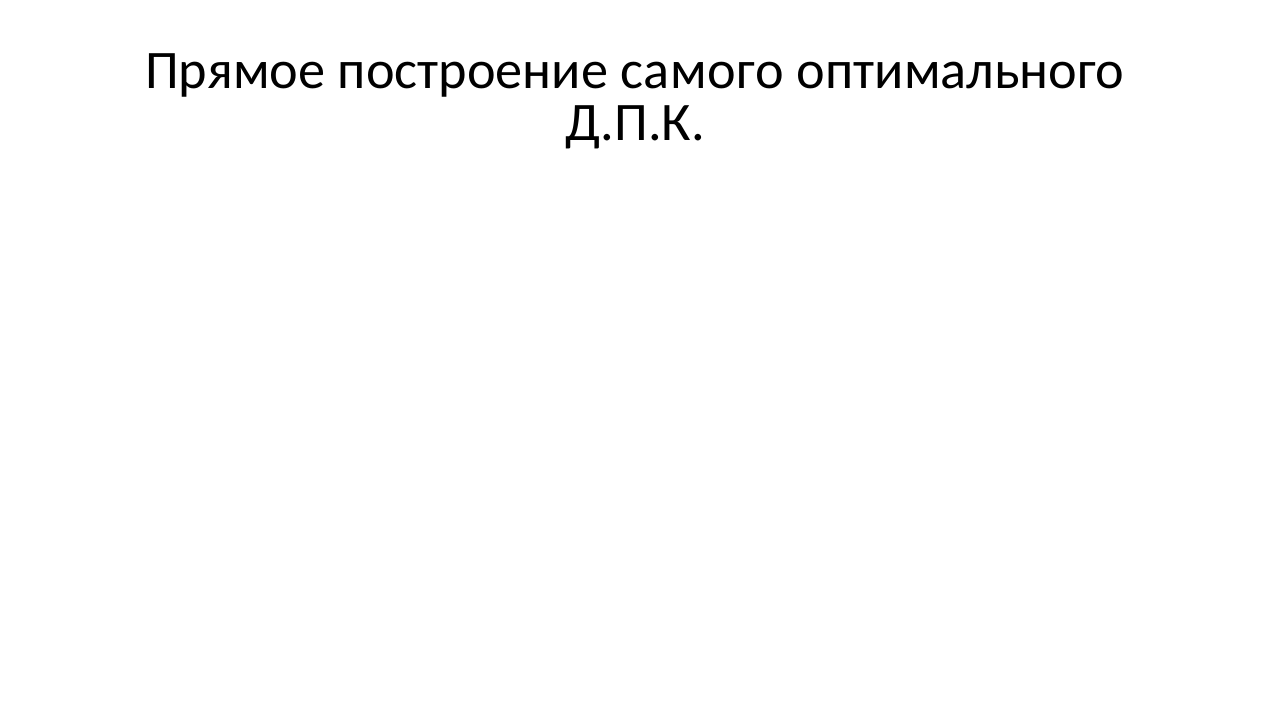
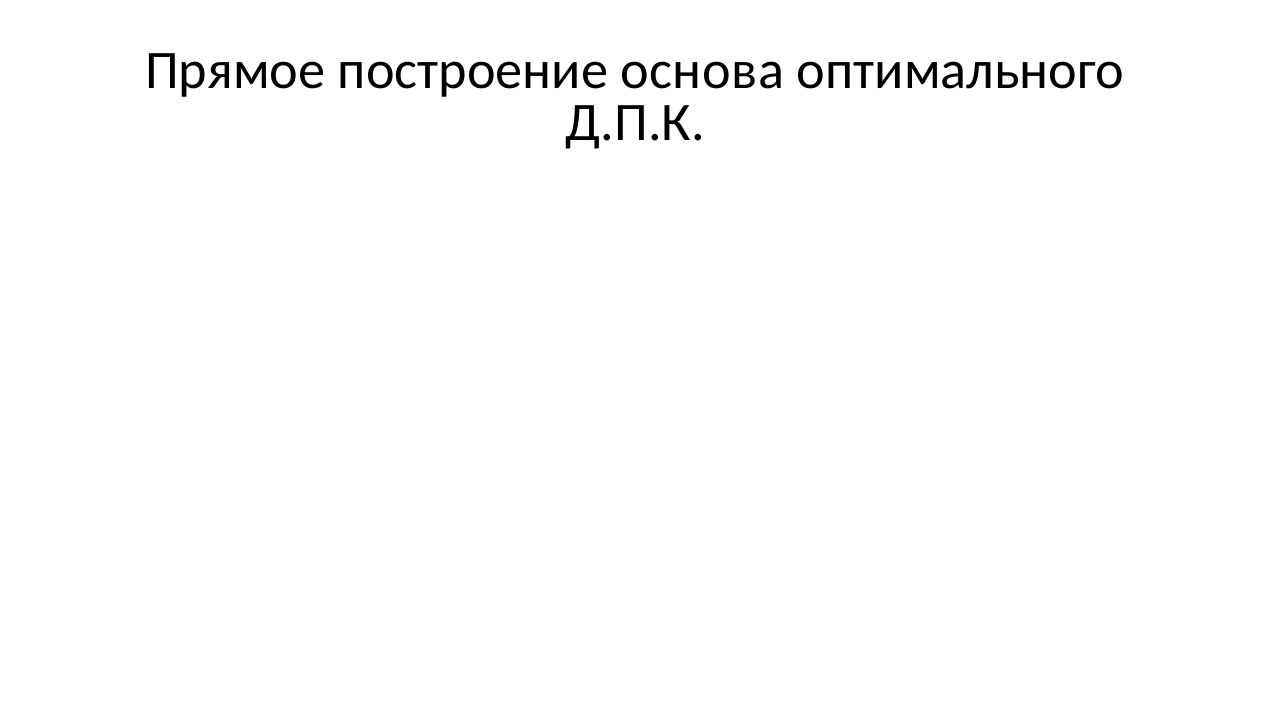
самого: самого -> основа (702, 70)
